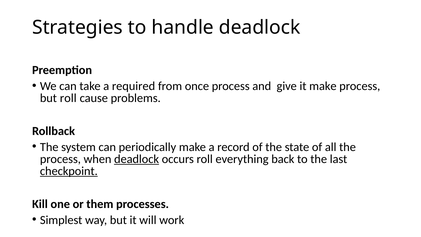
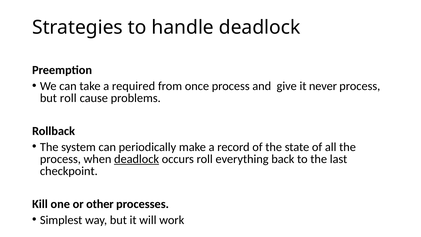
it make: make -> never (323, 86)
checkpoint underline: present -> none (69, 171)
them: them -> other (100, 204)
